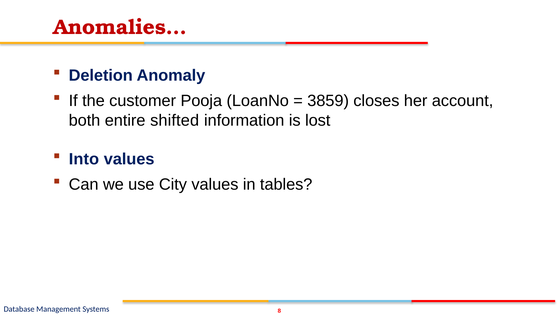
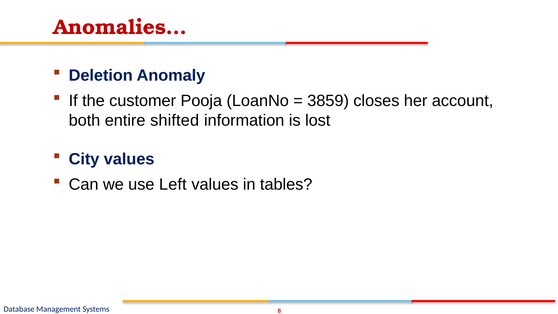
Into: Into -> City (84, 159)
City: City -> Left (173, 184)
